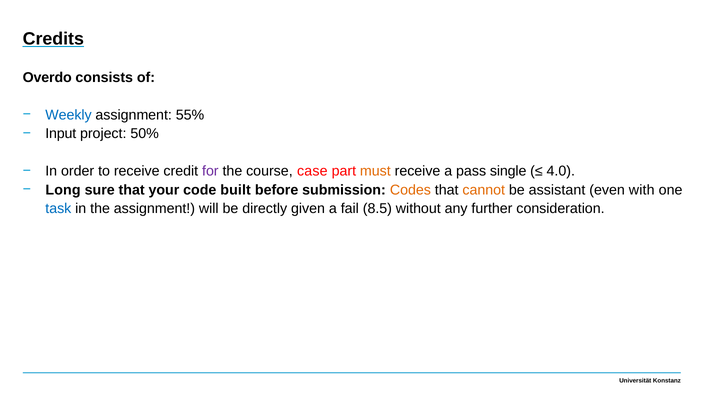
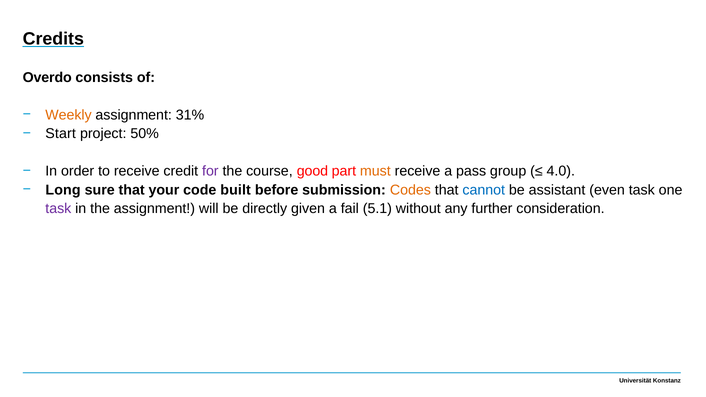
Weekly colour: blue -> orange (69, 115)
55%: 55% -> 31% (190, 115)
Input: Input -> Start (61, 134)
case: case -> good (312, 171)
single: single -> group (508, 171)
cannot colour: orange -> blue (484, 190)
even with: with -> task (642, 190)
task colour: blue -> purple (58, 209)
8.5: 8.5 -> 5.1 (377, 209)
